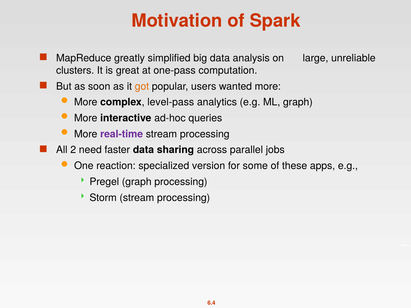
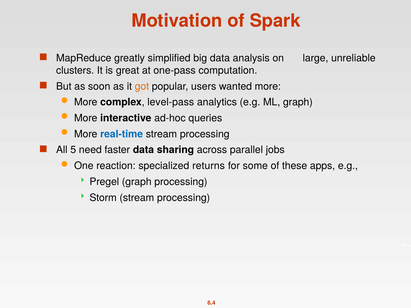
real-time colour: purple -> blue (122, 134)
2: 2 -> 5 (73, 150)
version: version -> returns (209, 166)
